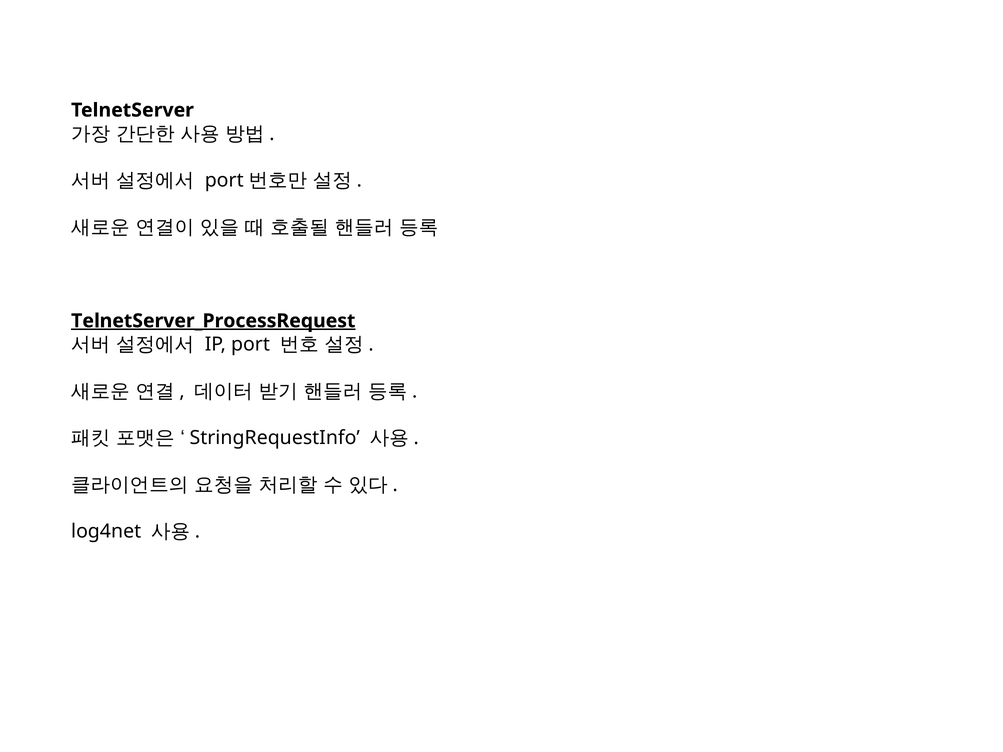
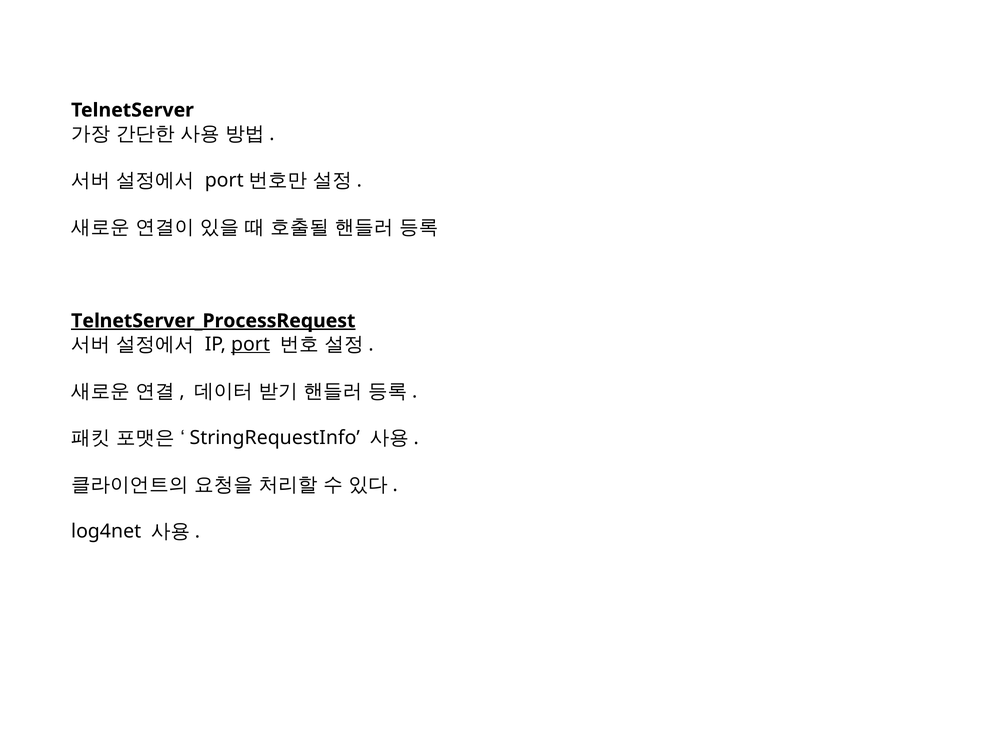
port underline: none -> present (251, 344)
